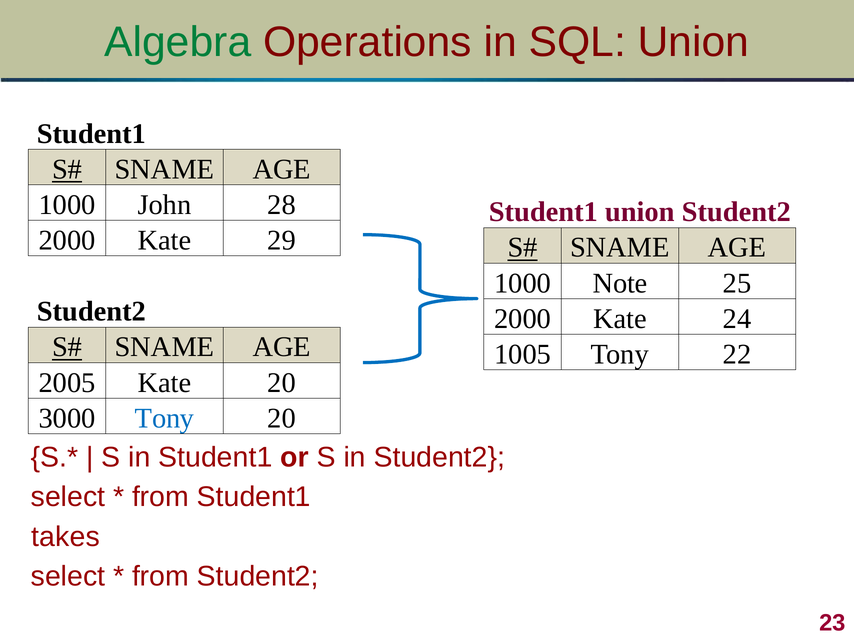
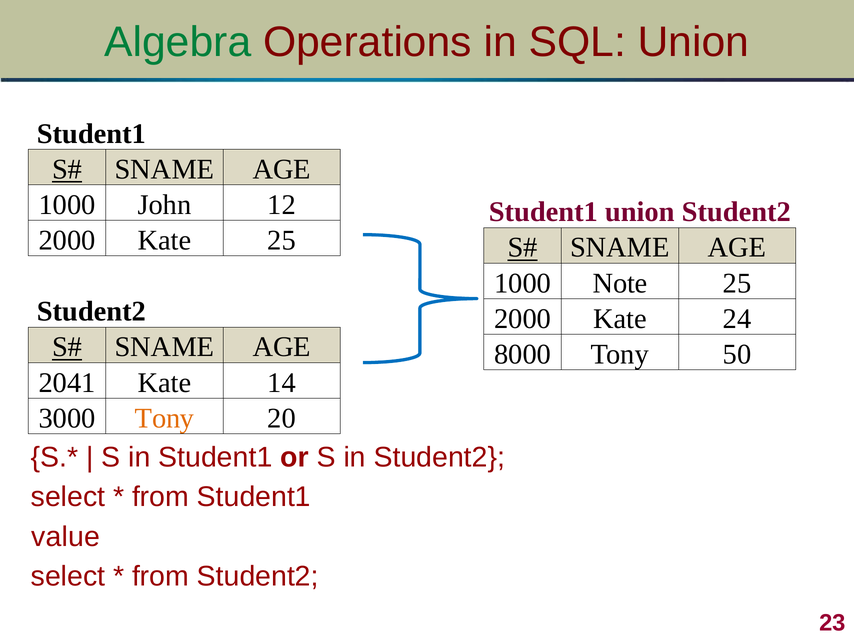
28: 28 -> 12 (282, 205)
Kate 29: 29 -> 25 (282, 241)
1005: 1005 -> 8000 (523, 354)
22: 22 -> 50 (737, 354)
2005: 2005 -> 2041 (67, 383)
Kate 20: 20 -> 14 (282, 383)
Tony colour: blue -> orange (165, 419)
takes: takes -> value (66, 537)
